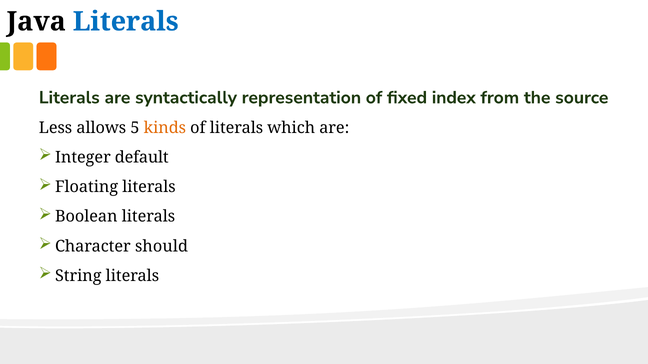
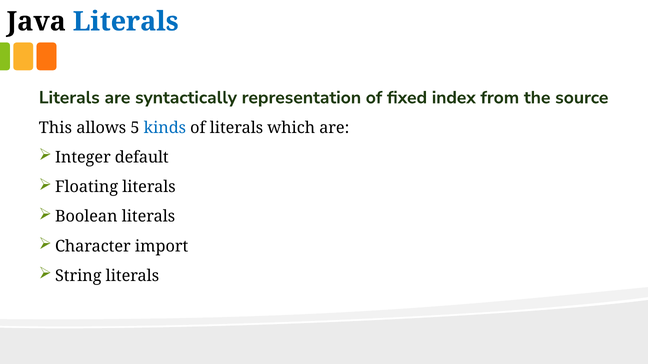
Less: Less -> This (55, 128)
kinds colour: orange -> blue (165, 128)
should: should -> import (162, 247)
